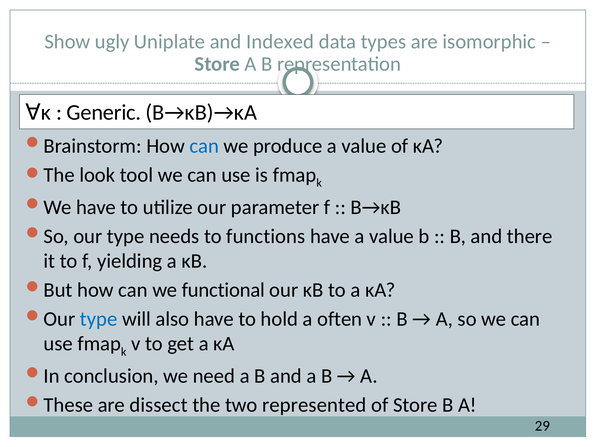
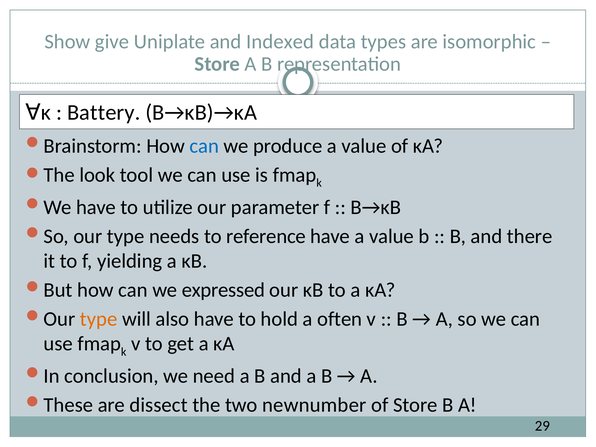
ugly: ugly -> give (112, 42)
Generic: Generic -> Battery (104, 112)
functions: functions -> reference (266, 236)
functional: functional -> expressed (223, 290)
type colour: blue -> orange (99, 319)
represented: represented -> newnumber (314, 405)
